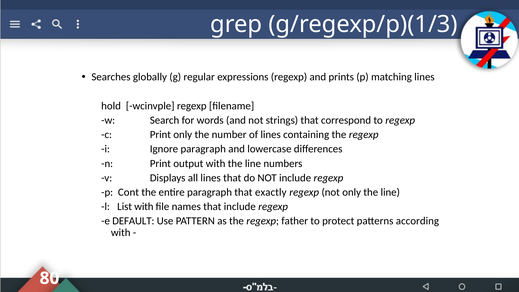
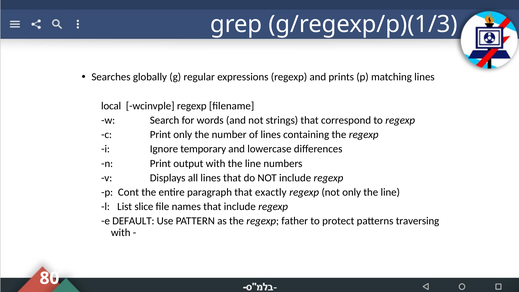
hold: hold -> local (111, 106)
Ignore paragraph: paragraph -> temporary (203, 149)
List with: with -> slice (144, 207)
according: according -> traversing (418, 221)
